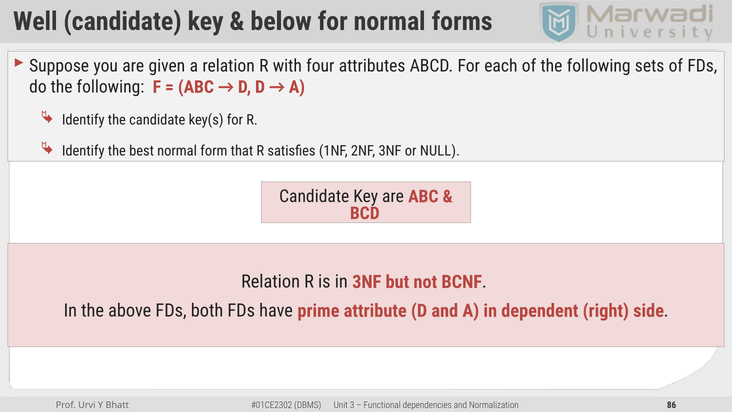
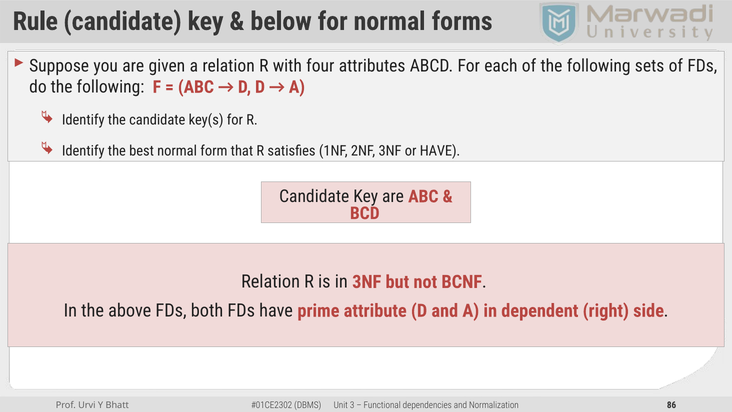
Well: Well -> Rule (35, 21)
or NULL: NULL -> HAVE (440, 151)
